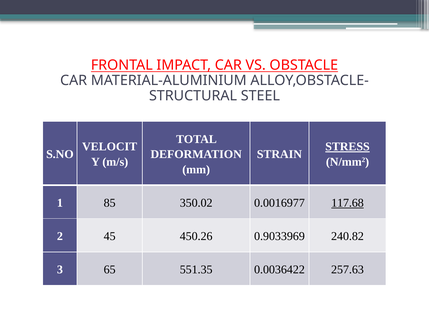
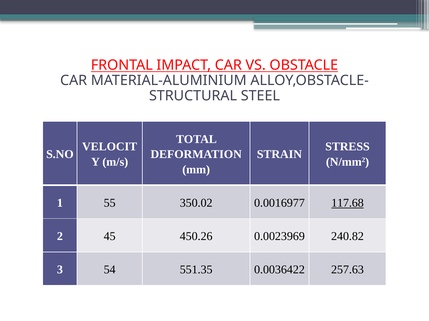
STRESS underline: present -> none (347, 147)
85: 85 -> 55 (110, 203)
0.9033969: 0.9033969 -> 0.0023969 (279, 237)
65: 65 -> 54 (110, 270)
